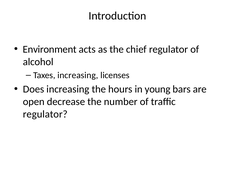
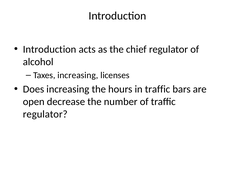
Environment: Environment -> Introduction (50, 49)
in young: young -> traffic (158, 89)
